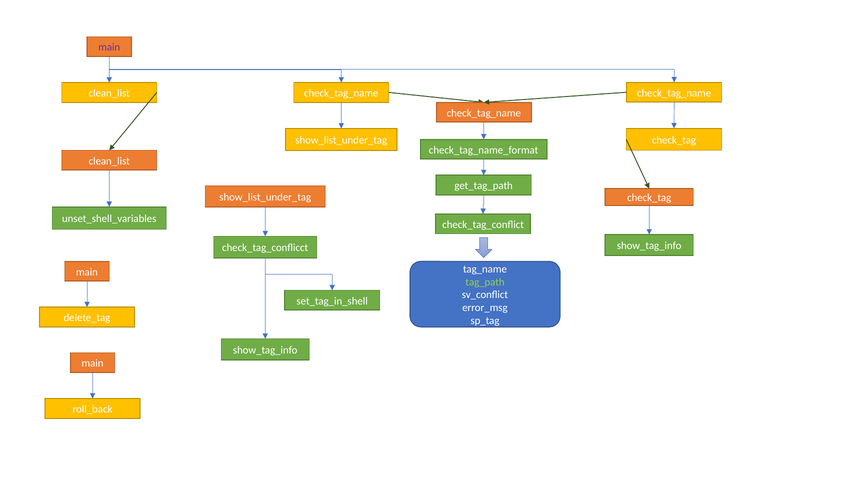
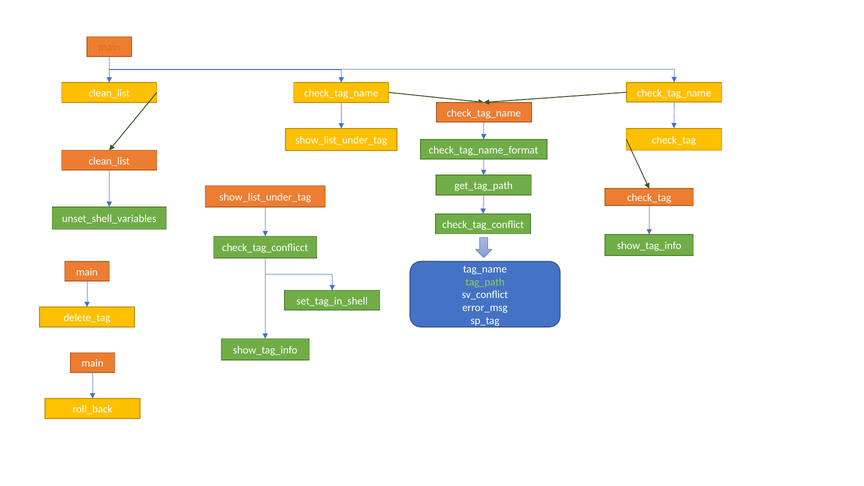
main colour: purple -> orange (109, 47)
